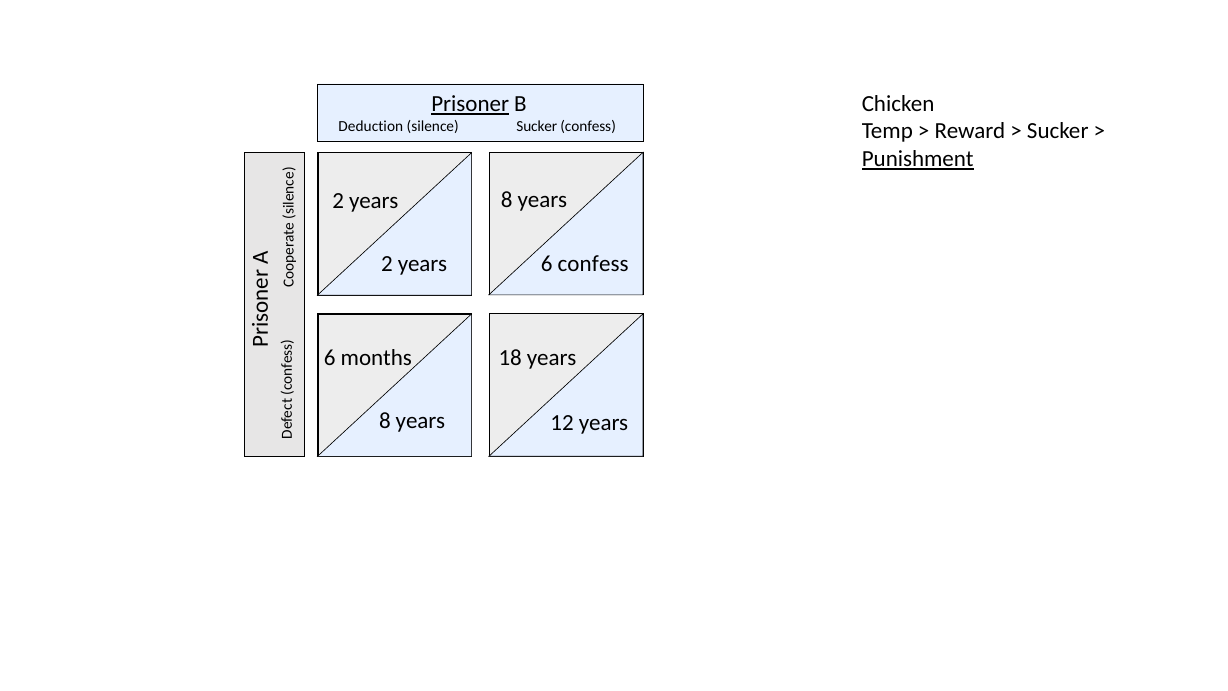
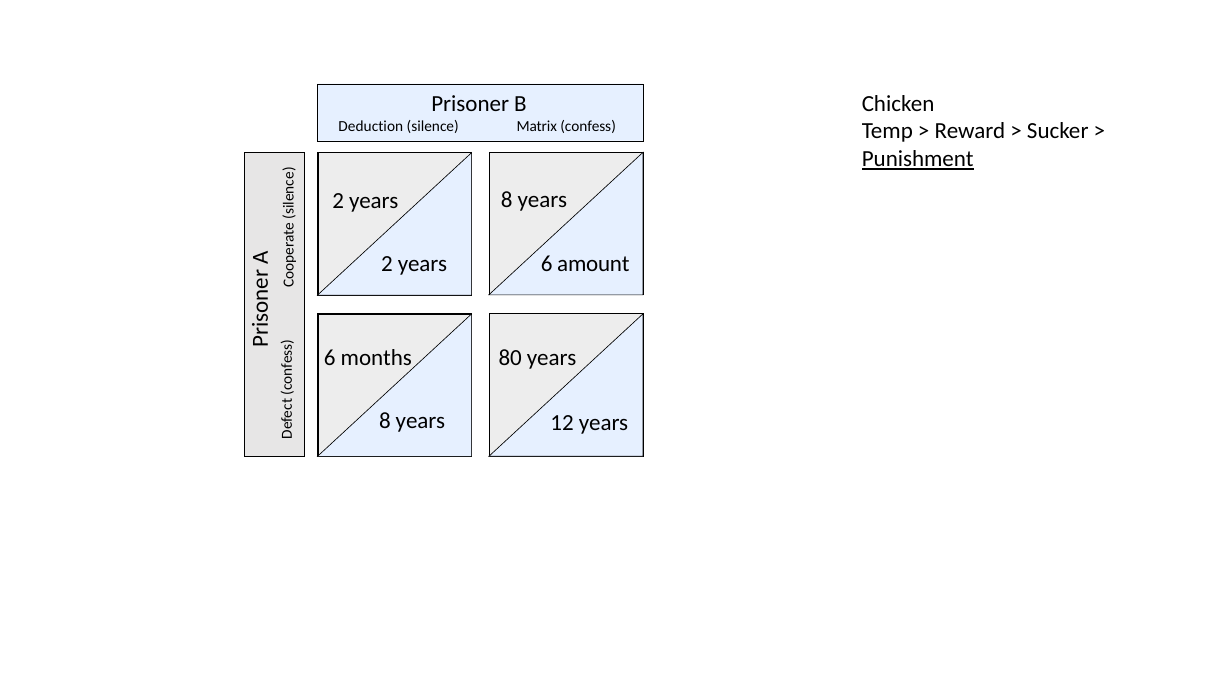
Prisoner underline: present -> none (470, 104)
silence Sucker: Sucker -> Matrix (537, 127)
6 confess: confess -> amount (593, 264)
18: 18 -> 80 (510, 358)
